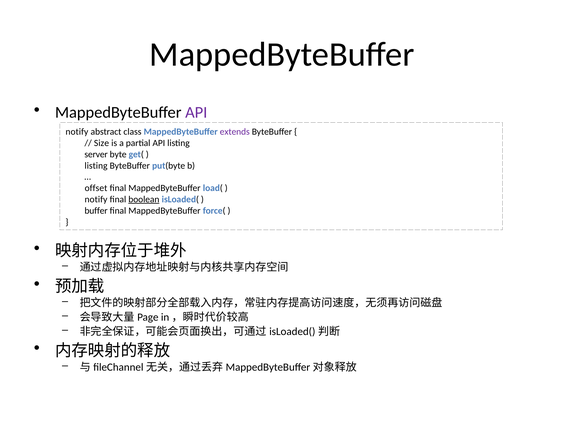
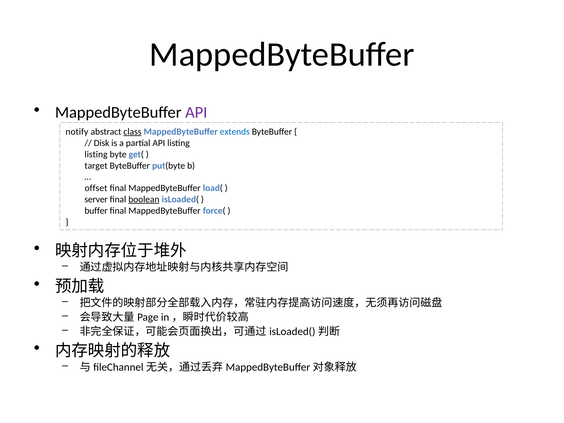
class underline: none -> present (132, 132)
extends colour: purple -> blue (235, 132)
Size: Size -> Disk (102, 143)
server: server -> listing (96, 154)
listing: listing -> target (96, 166)
notify: notify -> server (96, 199)
